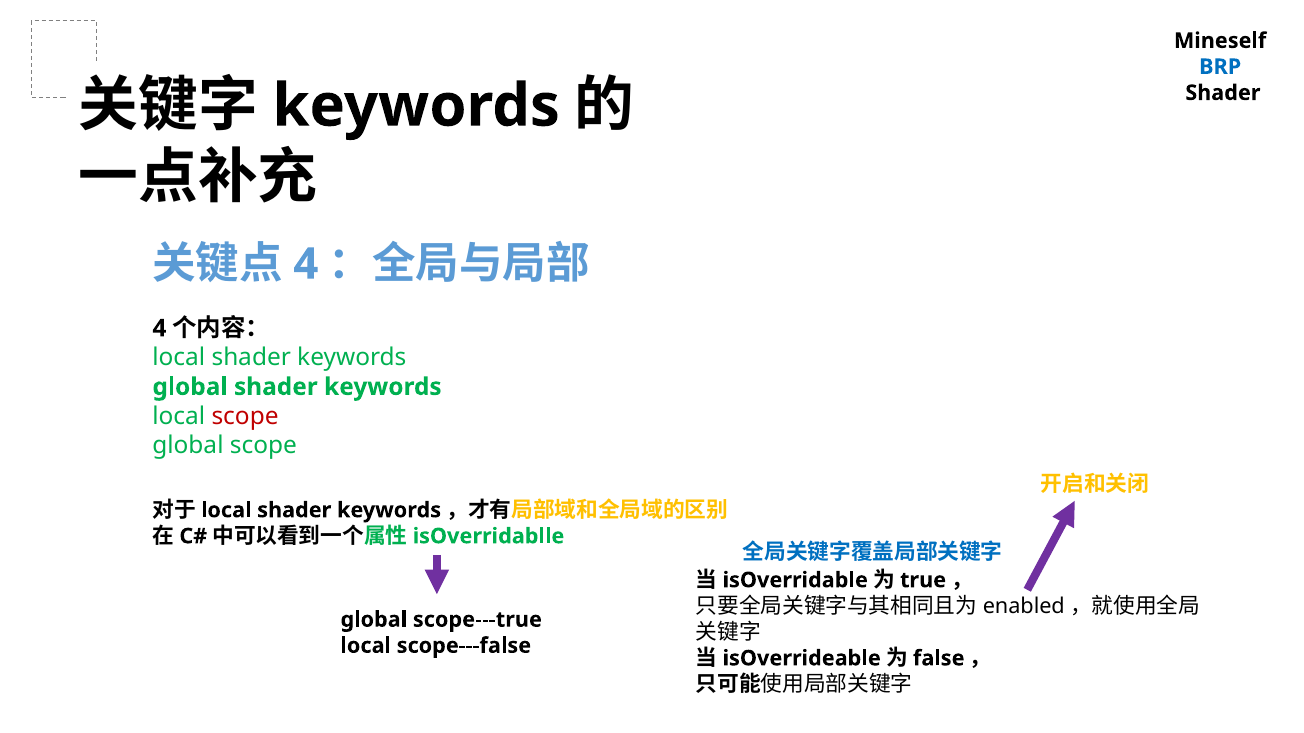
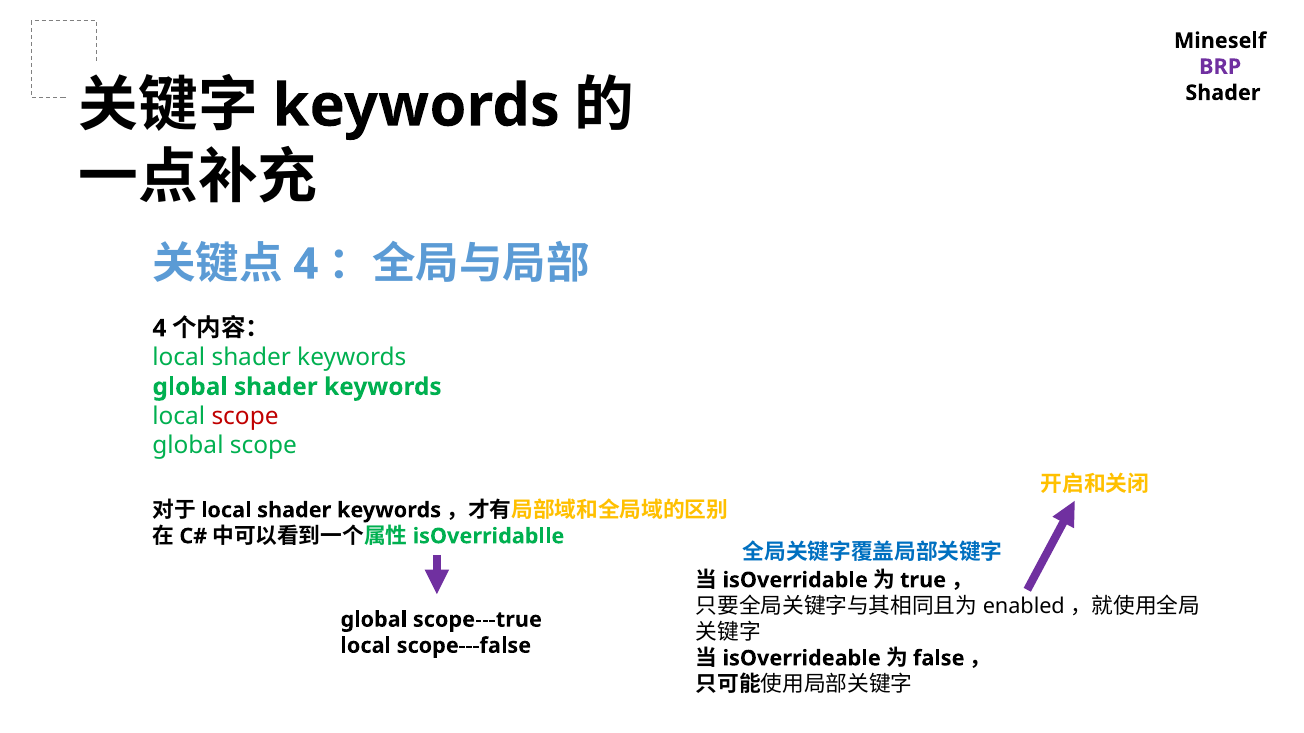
BRP colour: blue -> purple (1220, 67)
